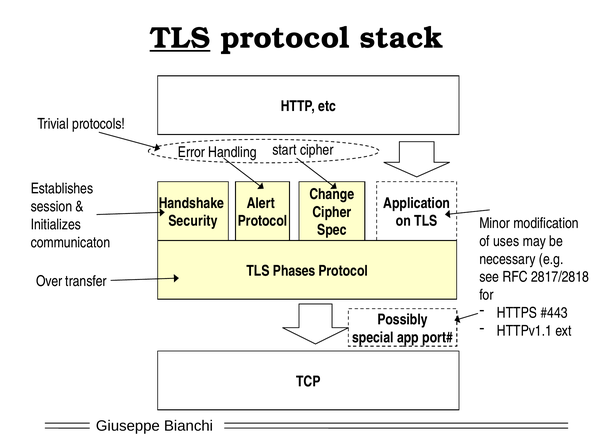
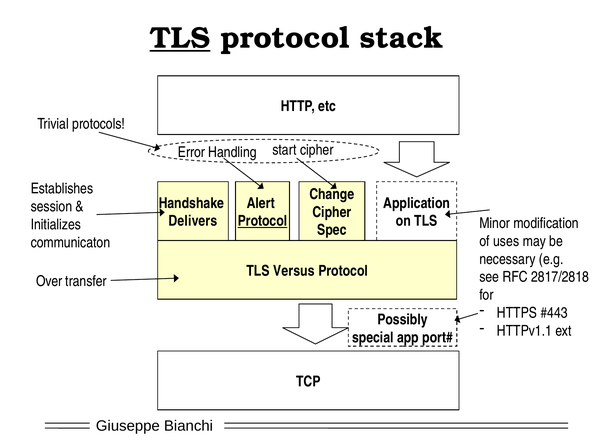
Security: Security -> Delivers (193, 221)
Protocol underline: none -> present (263, 221)
Phases: Phases -> Versus (294, 271)
